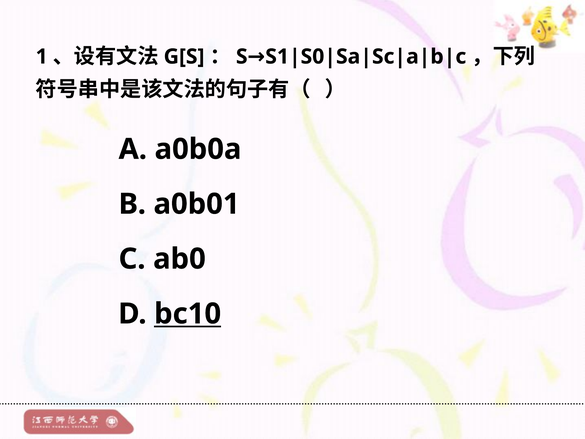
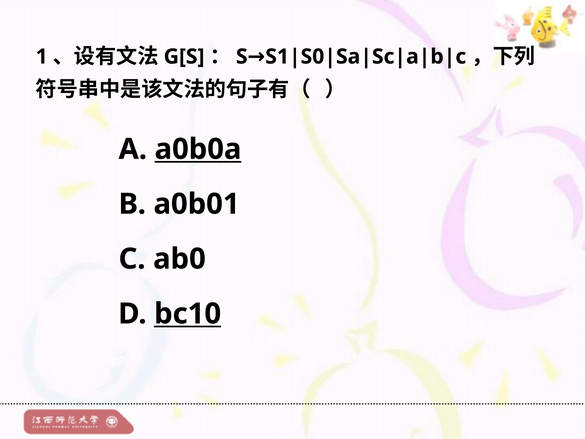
a0b0a underline: none -> present (198, 149)
